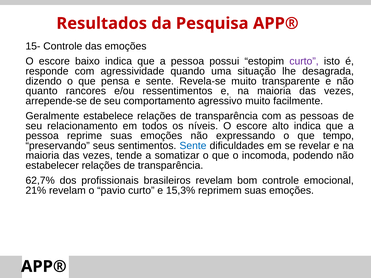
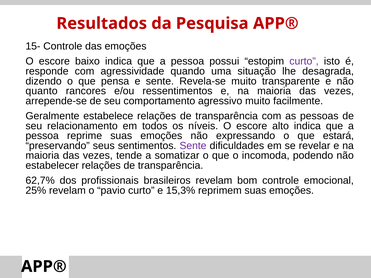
tempo: tempo -> estará (338, 136)
Sente colour: blue -> purple (193, 146)
21%: 21% -> 25% (36, 191)
